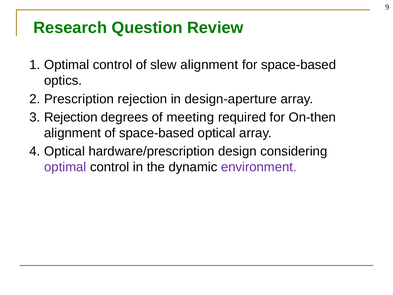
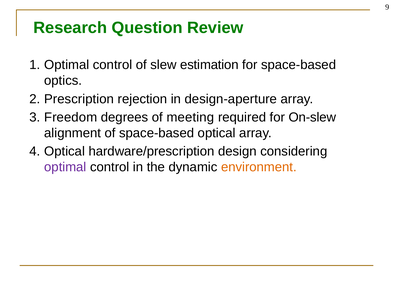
slew alignment: alignment -> estimation (209, 65)
Rejection: Rejection -> Freedom (71, 117)
On-then: On-then -> On-slew (312, 117)
environment colour: purple -> orange (259, 167)
